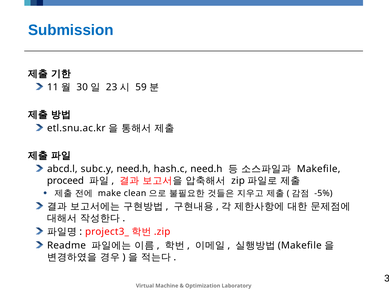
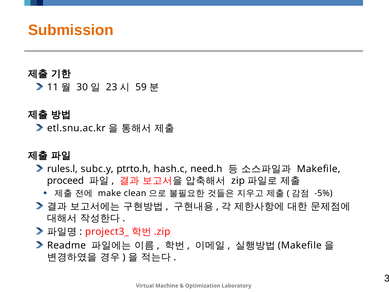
Submission colour: blue -> orange (71, 30)
abcd.l: abcd.l -> rules.l (62, 169)
subc.y need.h: need.h -> ptrto.h (134, 169)
